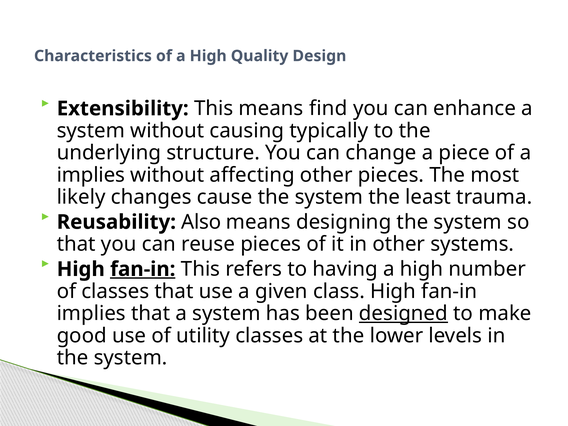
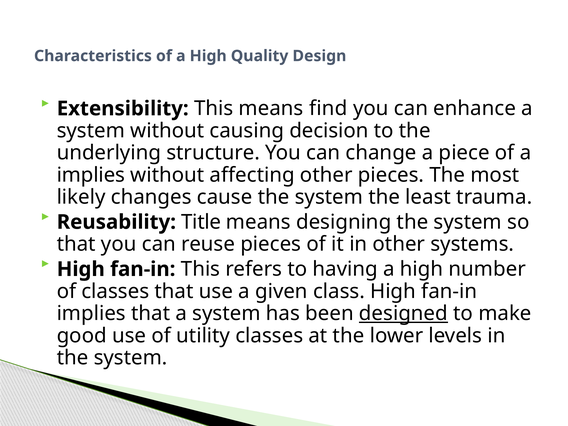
typically: typically -> decision (329, 131)
Also: Also -> Title (201, 222)
fan-in underline: present -> none (143, 269)
